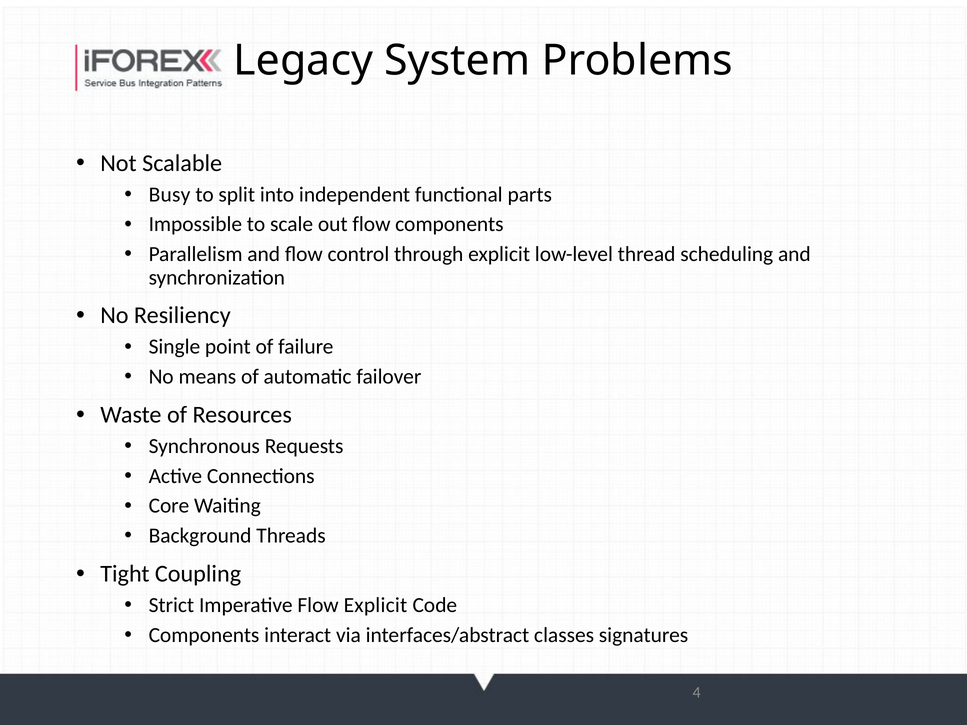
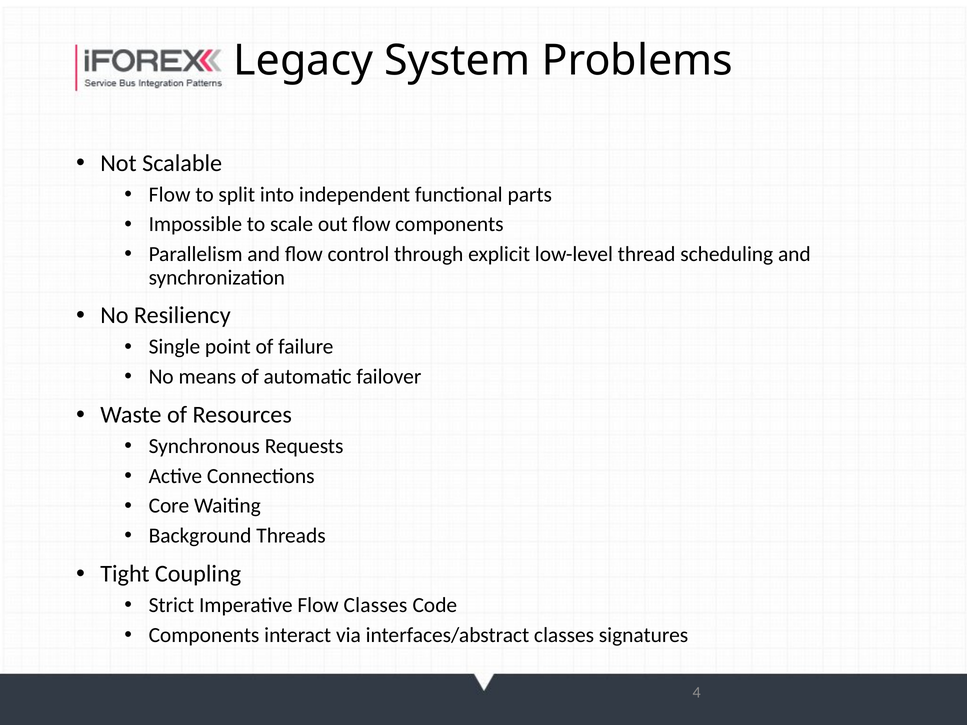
Busy: Busy -> Flow (170, 195)
Flow Explicit: Explicit -> Classes (375, 605)
